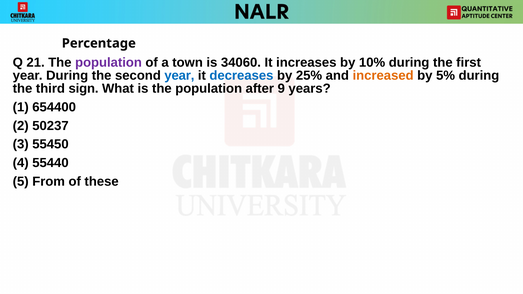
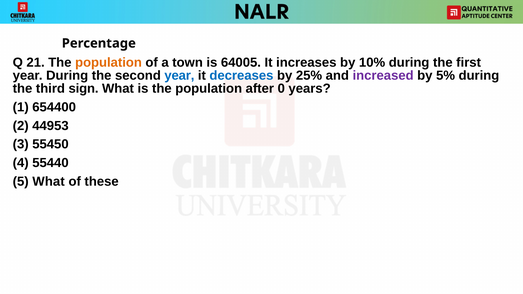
population colour: purple -> orange (108, 62)
34060: 34060 -> 64005 (241, 62)
increased colour: orange -> purple (383, 76)
9: 9 -> 0 (281, 89)
50237: 50237 -> 44953 (50, 126)
5 From: From -> What (49, 182)
